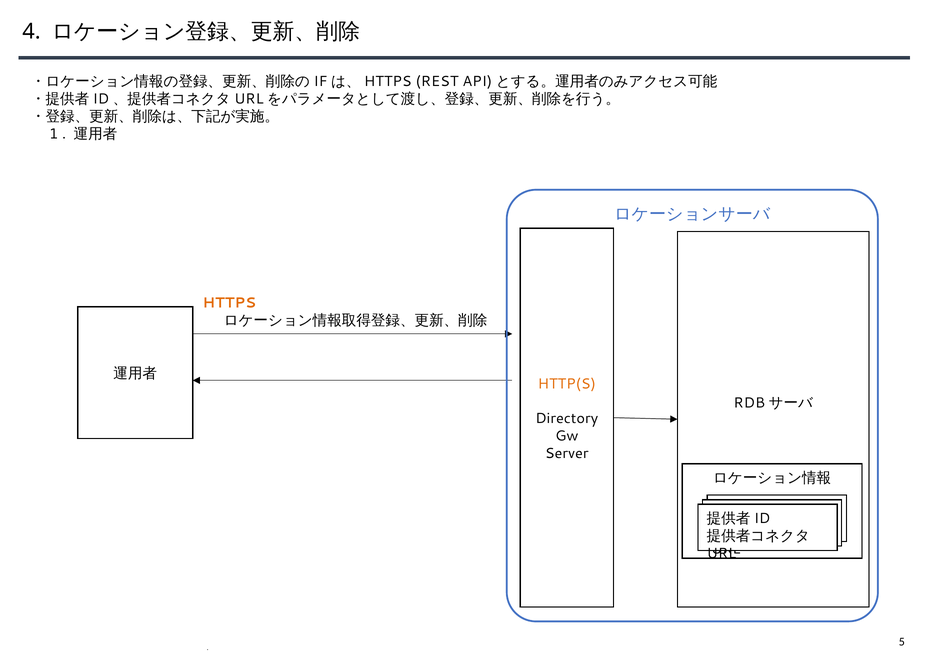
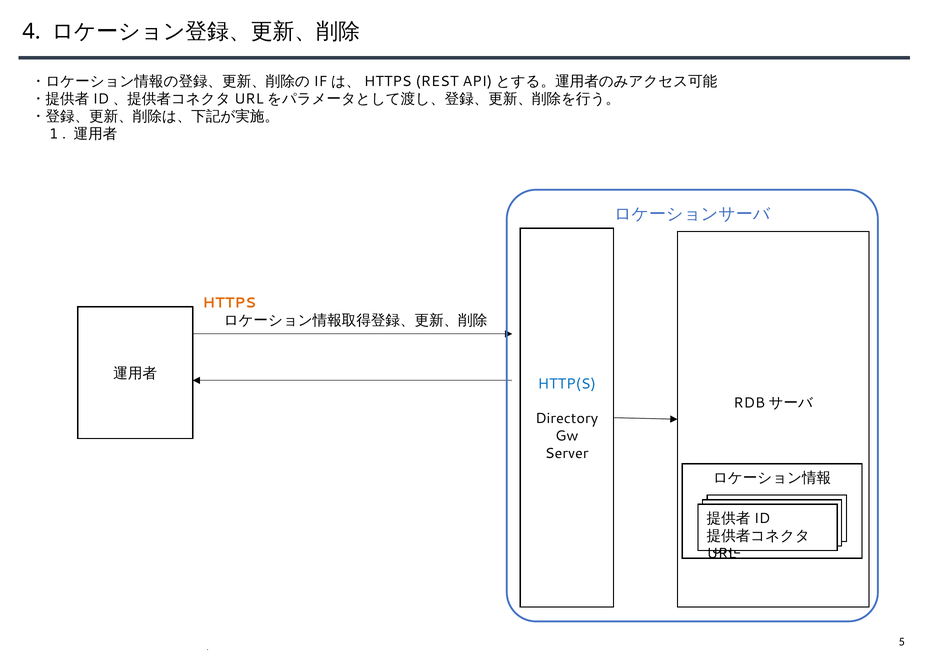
HTTP(S colour: orange -> blue (567, 383)
